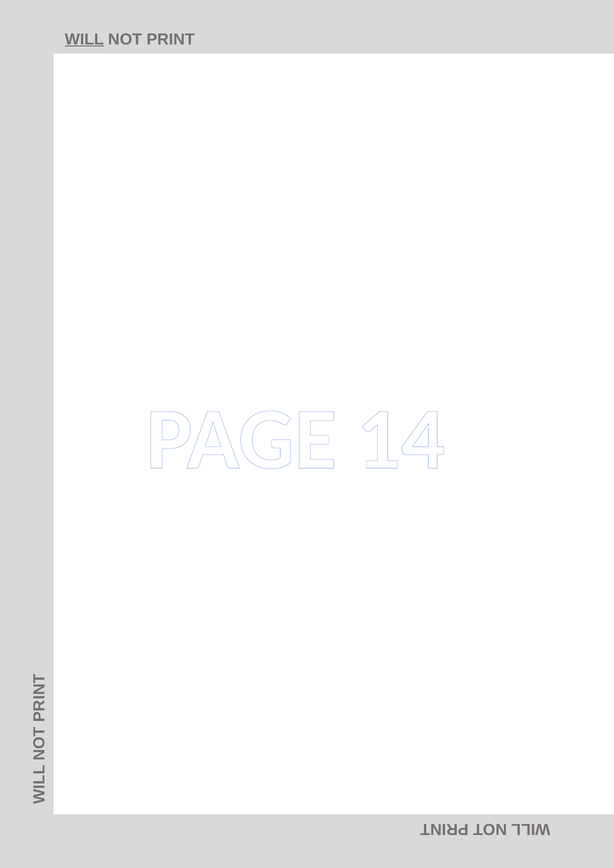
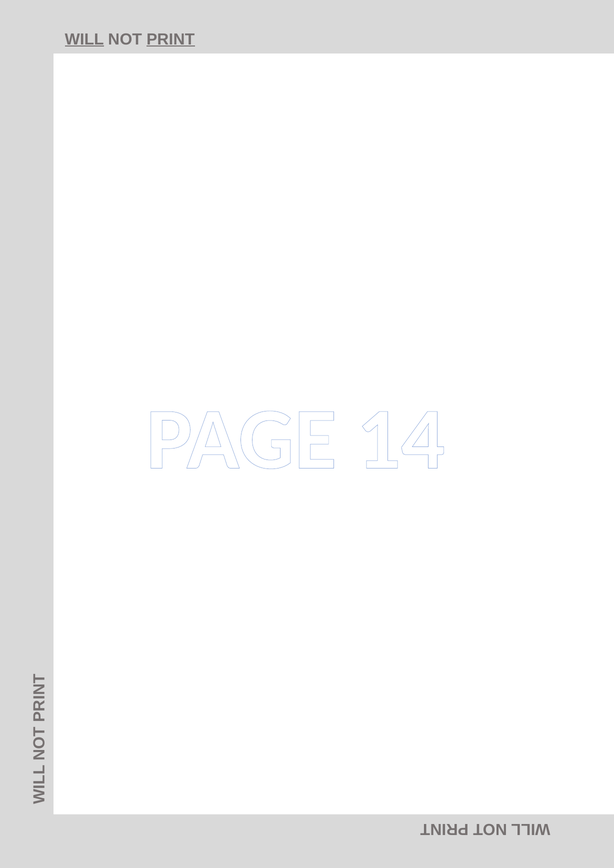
PRINT underline: none -> present (171, 39)
